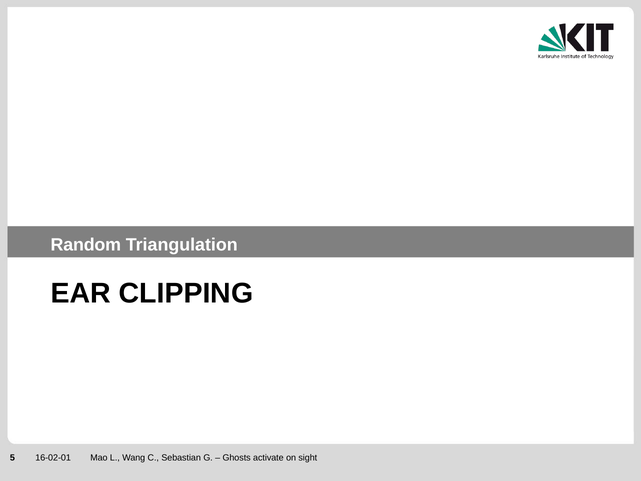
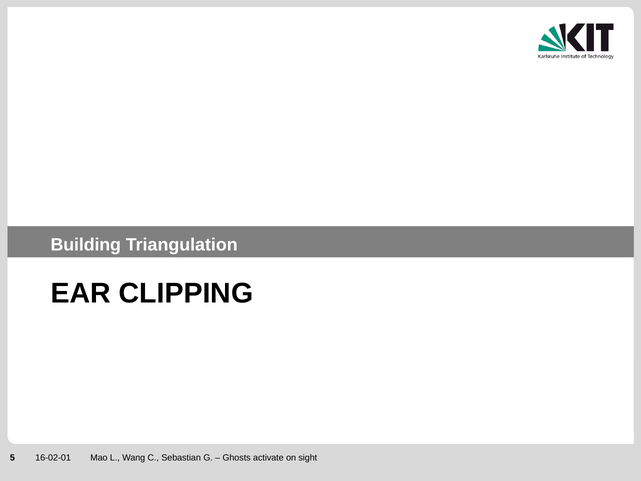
Random: Random -> Building (86, 245)
